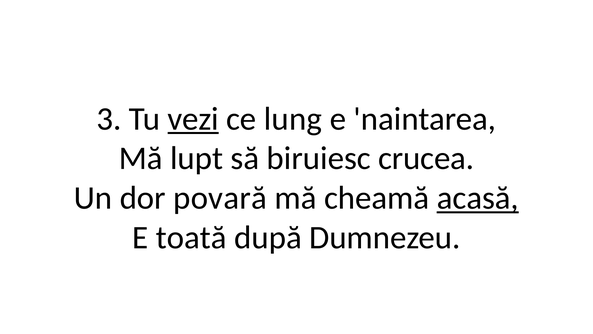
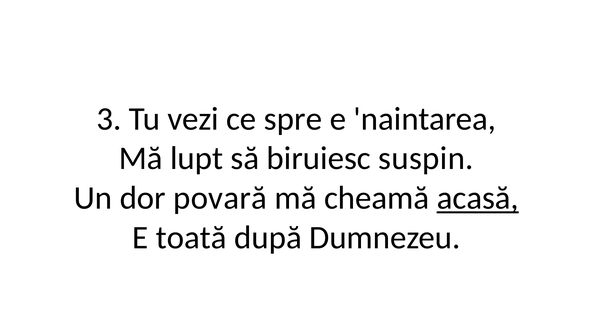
vezi underline: present -> none (193, 119)
lung: lung -> spre (293, 119)
crucea: crucea -> suspin (426, 158)
